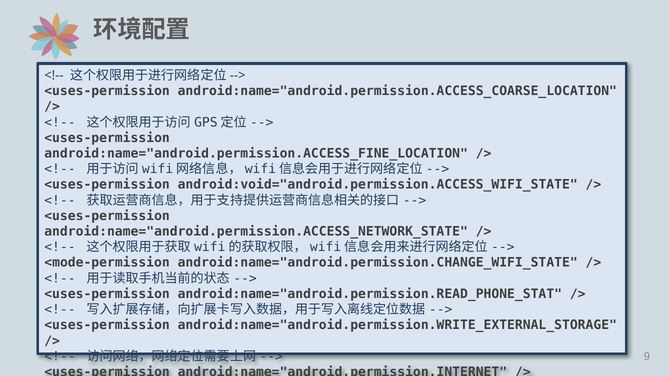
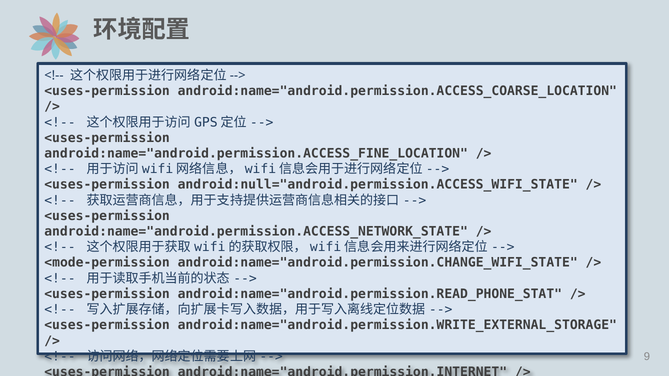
android:void="android.permission.ACCESS_WIFI_STATE: android:void="android.permission.ACCESS_WIFI_STATE -> android:null="android.permission.ACCESS_WIFI_STATE (378, 185)
